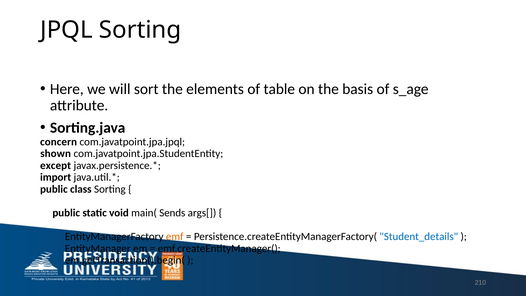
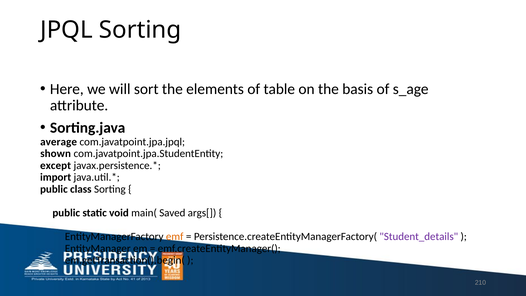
concern: concern -> average (59, 142)
Sends: Sends -> Saved (172, 213)
Student_details colour: blue -> purple (419, 236)
